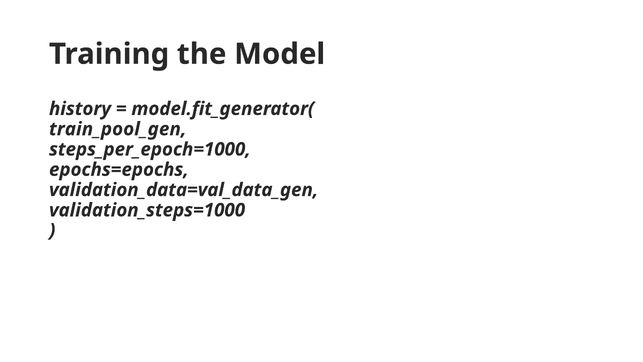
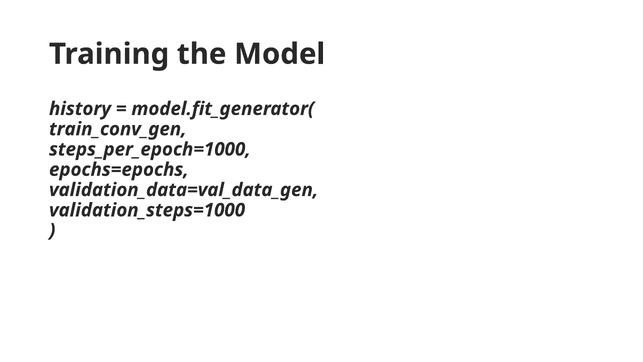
train_pool_gen: train_pool_gen -> train_conv_gen (118, 129)
